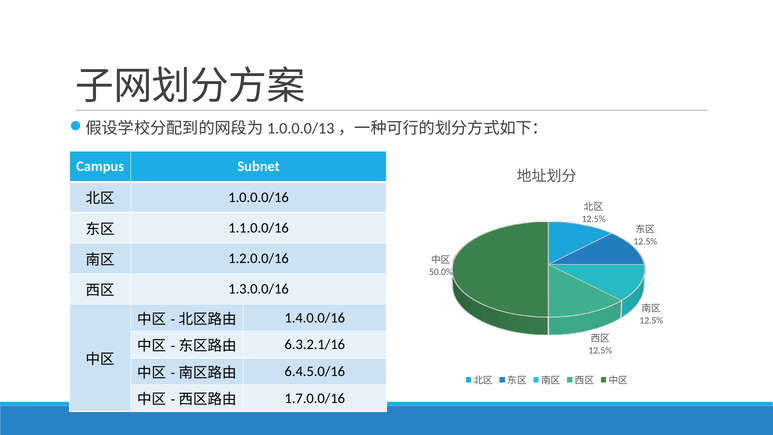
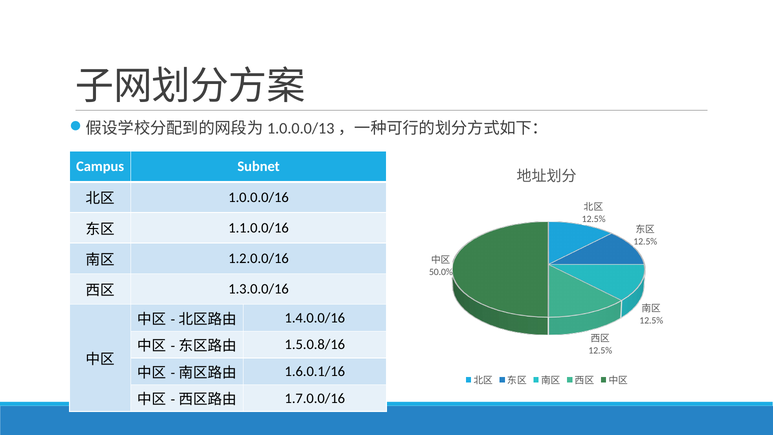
6.3.2.1/16: 6.3.2.1/16 -> 1.5.0.8/16 (315, 345)
6.4.5.0/16: 6.4.5.0/16 -> 1.6.0.1/16 (315, 371)
